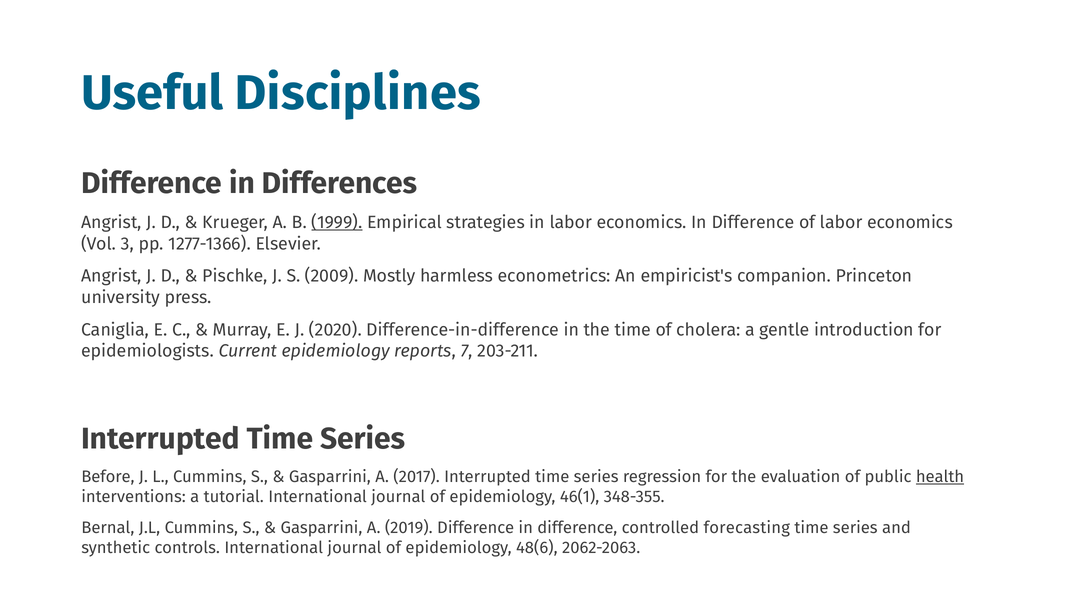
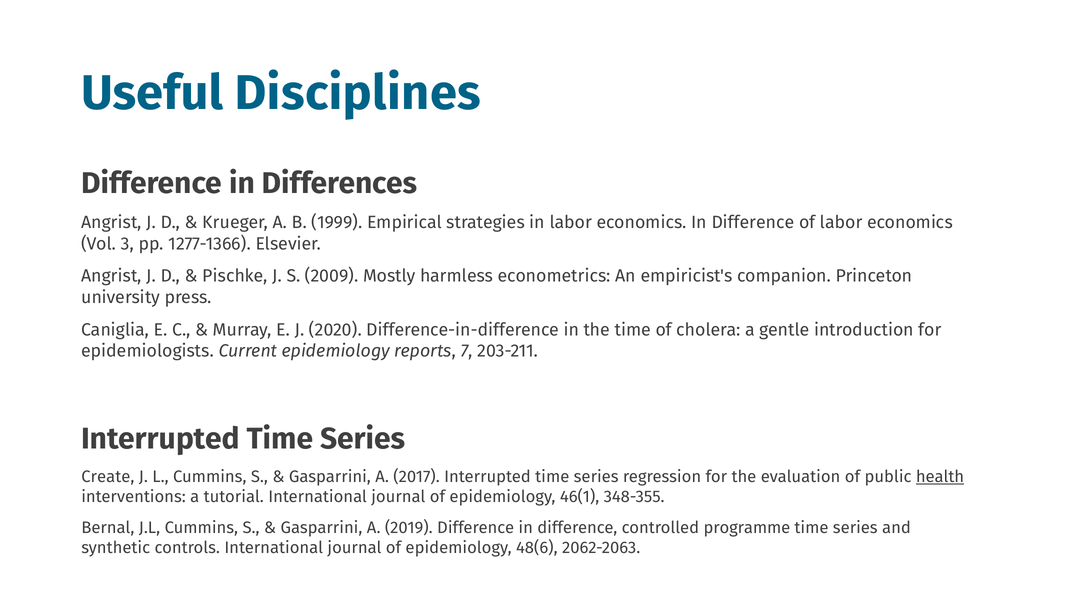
1999 underline: present -> none (337, 223)
Before: Before -> Create (108, 477)
forecasting: forecasting -> programme (747, 528)
